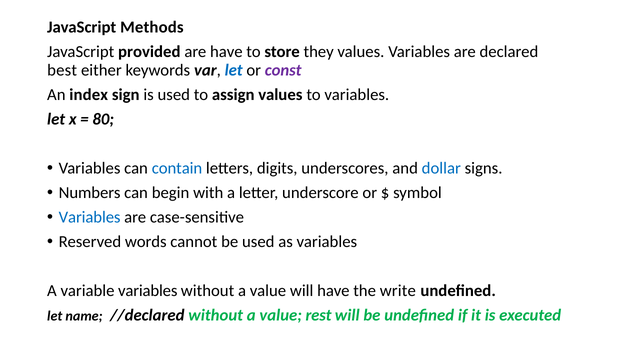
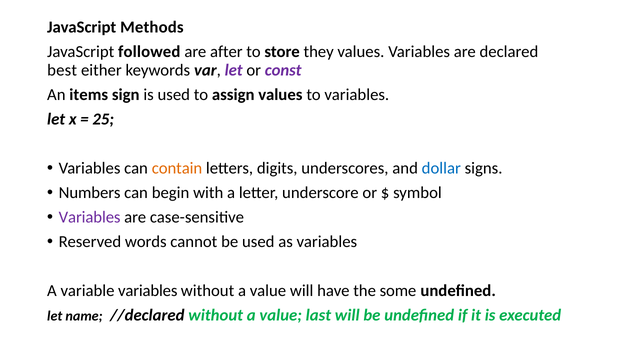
provided: provided -> followed (149, 52)
are have: have -> after (226, 52)
let colour: blue -> purple (234, 70)
index: index -> items (89, 94)
80: 80 -> 25 (103, 119)
contain colour: blue -> orange (177, 168)
Variables colour: blue -> purple (90, 217)
write: write -> some (398, 291)
rest: rest -> last (318, 315)
